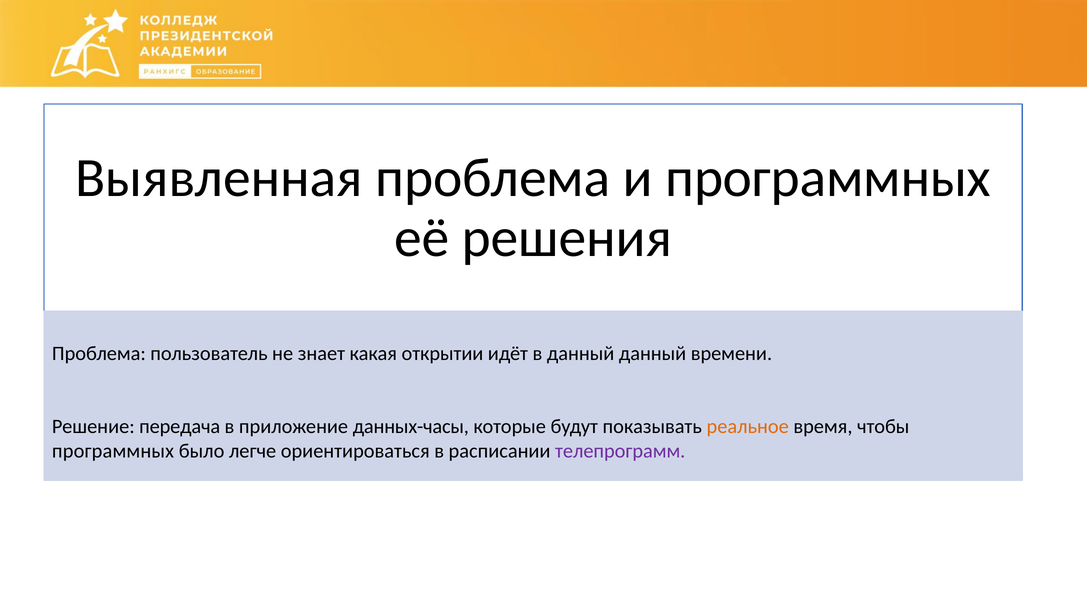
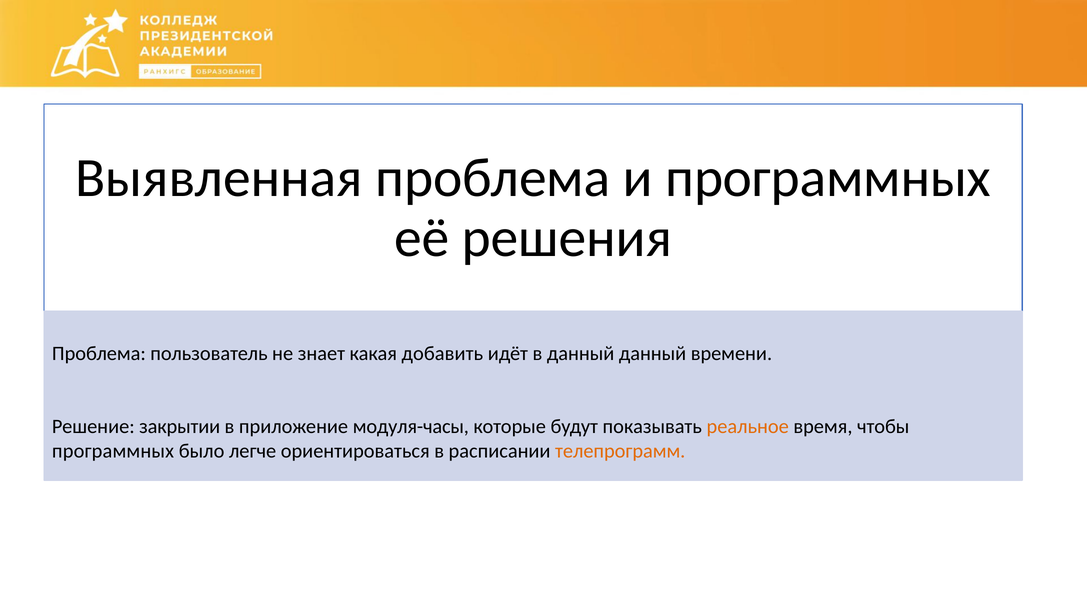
открытии: открытии -> добавить (442, 354)
передача: передача -> закрытии (180, 427)
данных-часы: данных-часы -> модуля-часы (411, 427)
телепрограмм colour: purple -> orange (620, 451)
